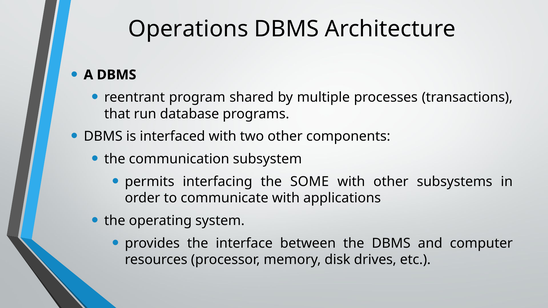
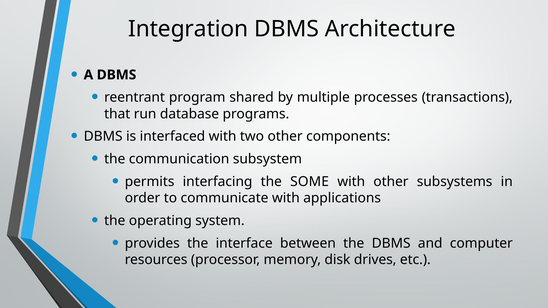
Operations: Operations -> Integration (188, 29)
